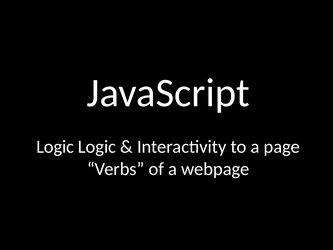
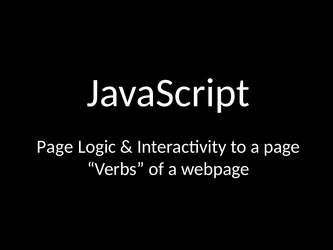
Logic: Logic -> Page (55, 147)
